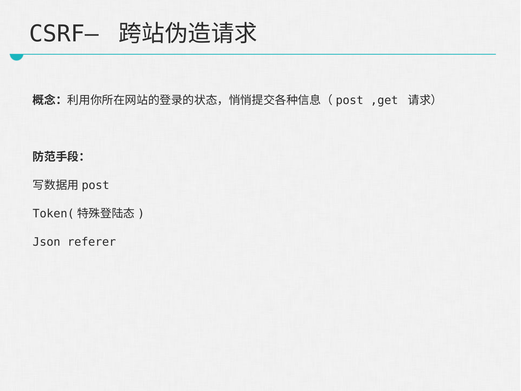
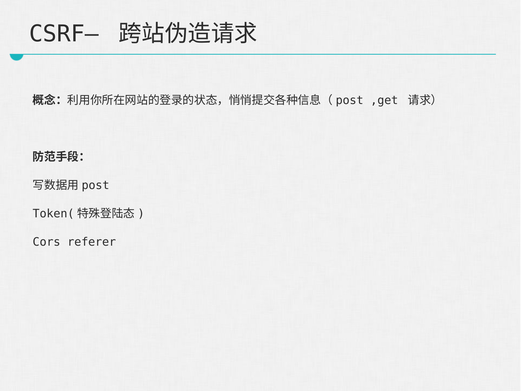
Json: Json -> Cors (47, 242)
